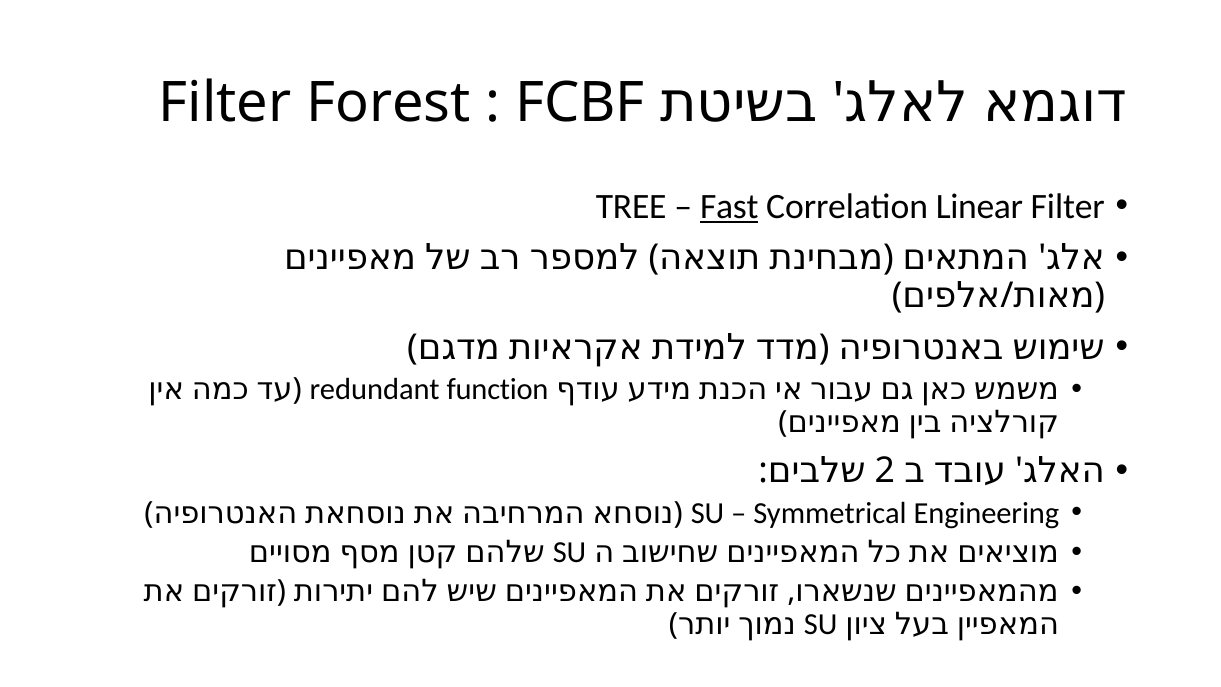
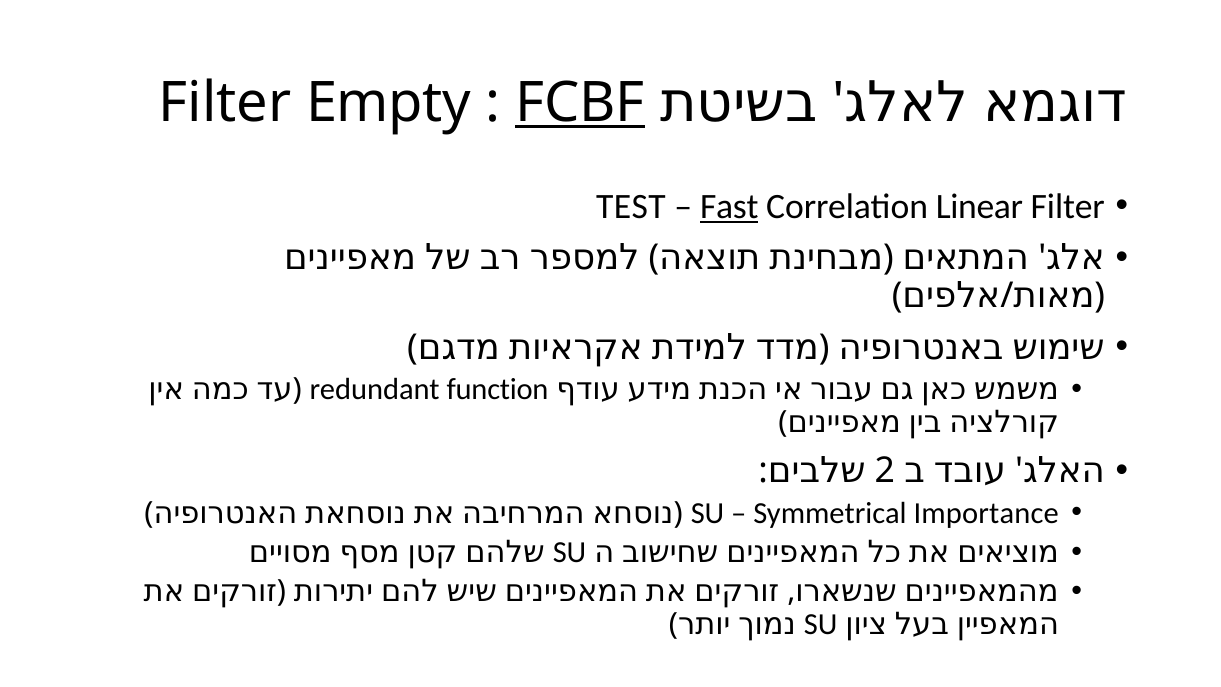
Forest: Forest -> Empty (389, 103)
FCBF underline: none -> present (580, 103)
TREE: TREE -> TEST (631, 206)
Engineering: Engineering -> Importance (986, 513)
